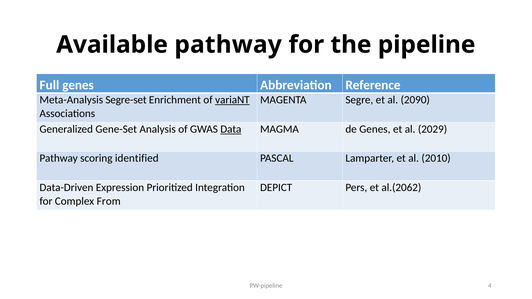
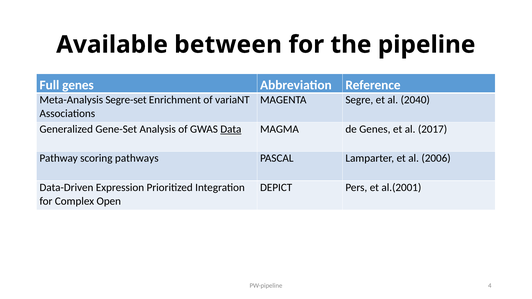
Available pathway: pathway -> between (228, 45)
variaNT underline: present -> none (232, 100)
2090: 2090 -> 2040 (415, 100)
2029: 2029 -> 2017 (433, 129)
identified: identified -> pathways (137, 158)
2010: 2010 -> 2006 (436, 158)
al.(2062: al.(2062 -> al.(2001 (401, 188)
From: From -> Open (109, 201)
